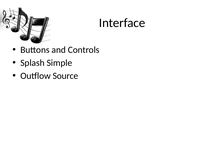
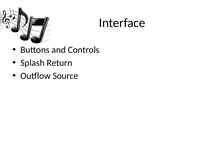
Simple: Simple -> Return (59, 63)
